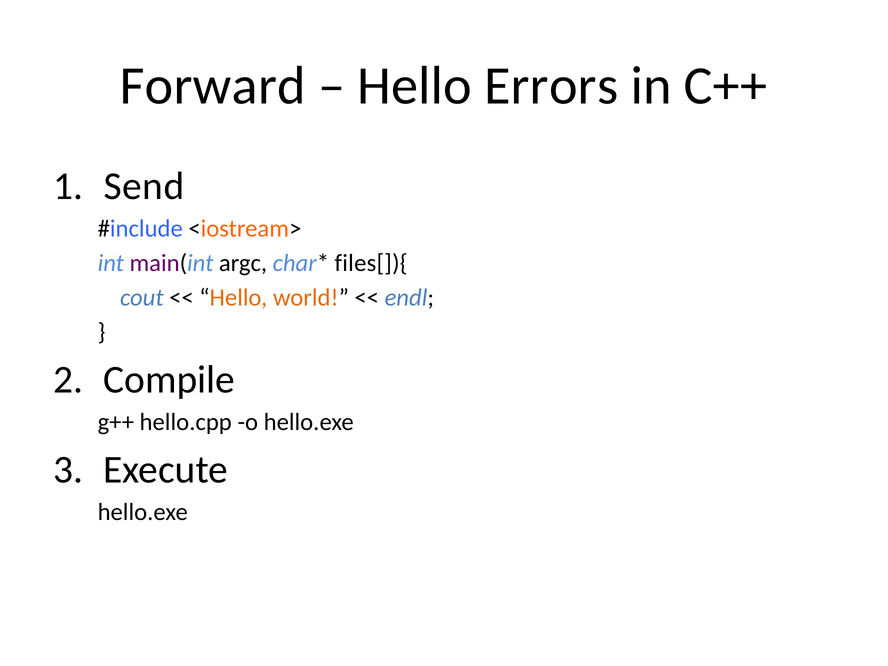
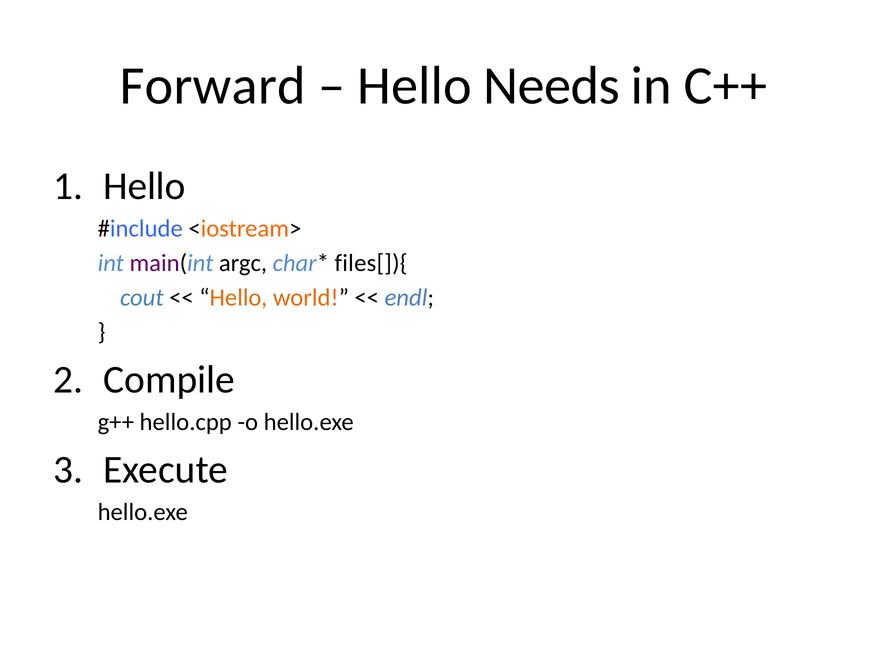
Errors: Errors -> Needs (552, 86)
Send: Send -> Hello (144, 186)
